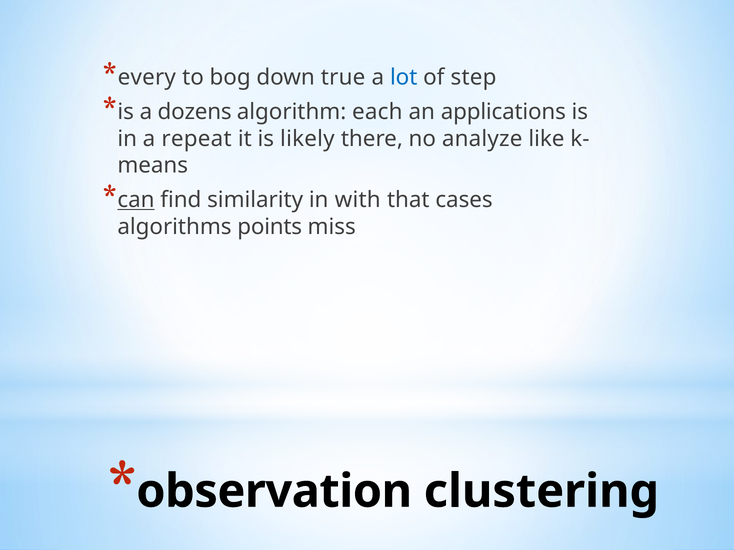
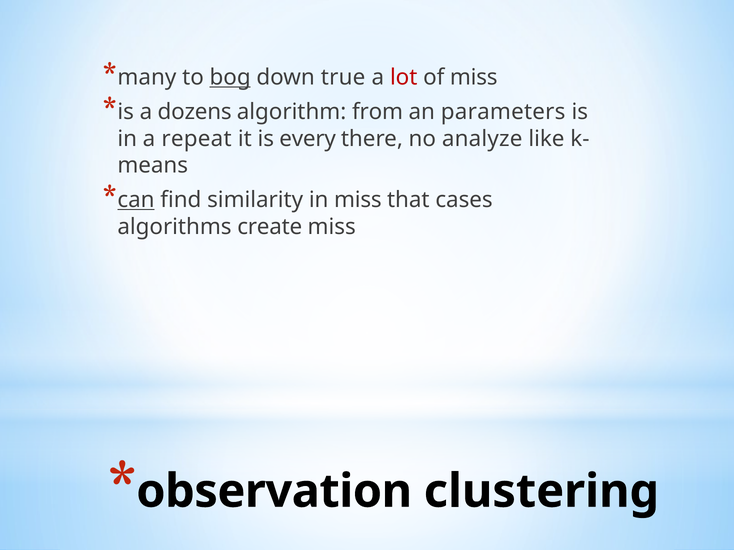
every: every -> many (147, 77)
bog underline: none -> present (230, 77)
lot colour: blue -> red (404, 77)
of step: step -> miss (474, 77)
each: each -> from (378, 112)
applications: applications -> parameters (503, 112)
likely: likely -> every (308, 139)
in with: with -> miss (358, 200)
points: points -> create (270, 227)
